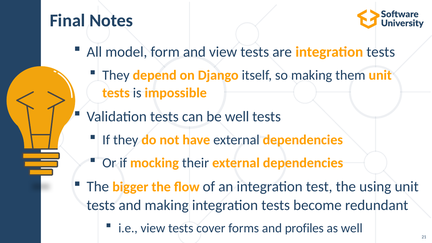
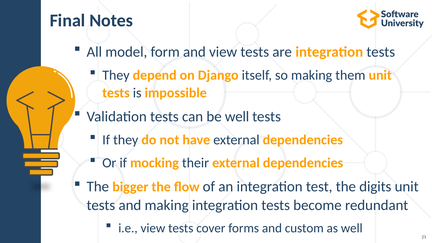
using: using -> digits (375, 187)
profiles: profiles -> custom (304, 228)
